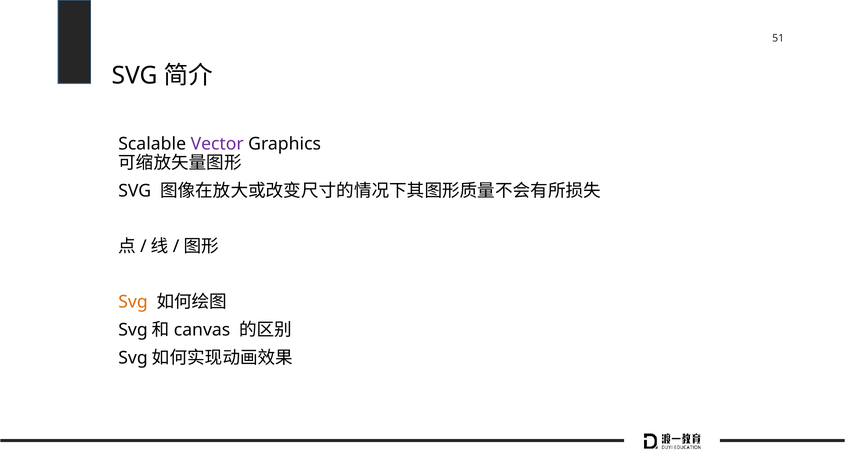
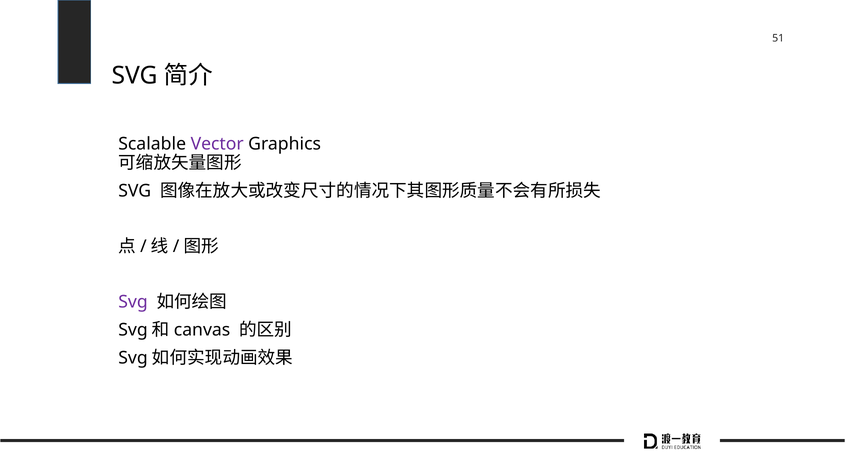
Svg colour: orange -> purple (133, 302)
